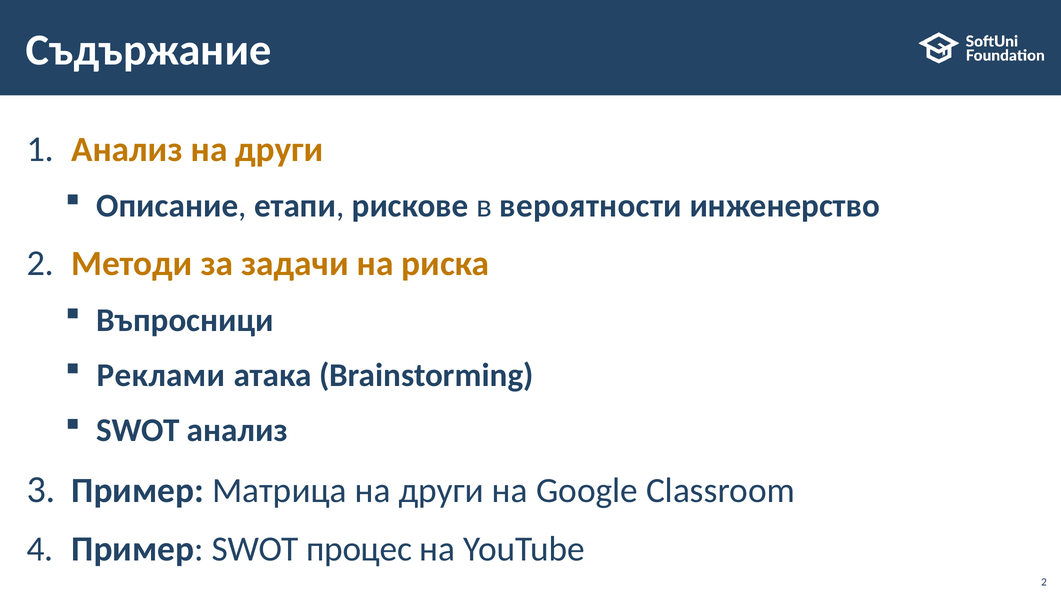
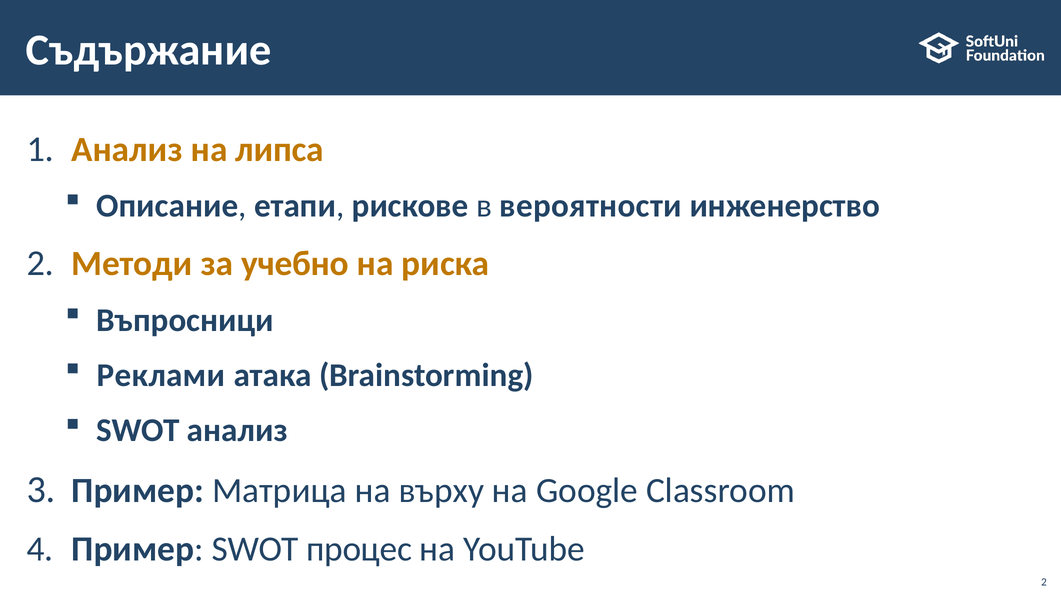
Анализ на други: други -> липса (280, 149)
задачи: задачи -> учебно (295, 264)
Матрица на други: други -> върху (441, 490)
